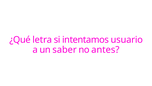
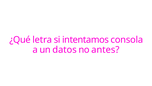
usuario: usuario -> consola (127, 40)
saber: saber -> datos (65, 49)
